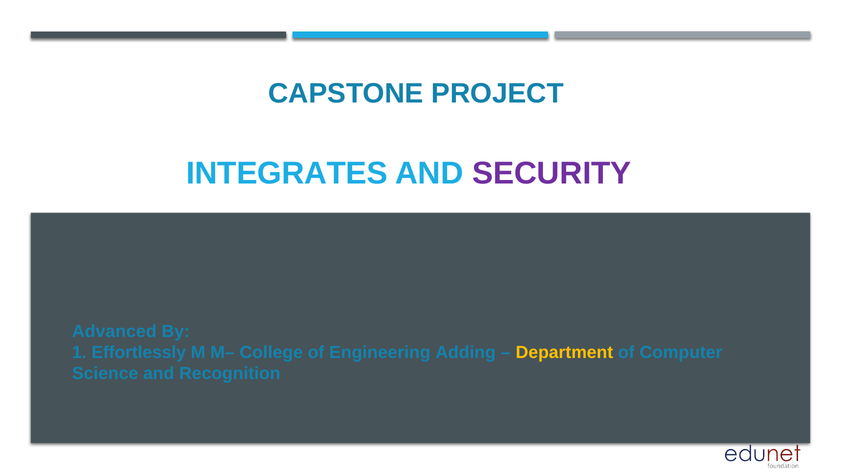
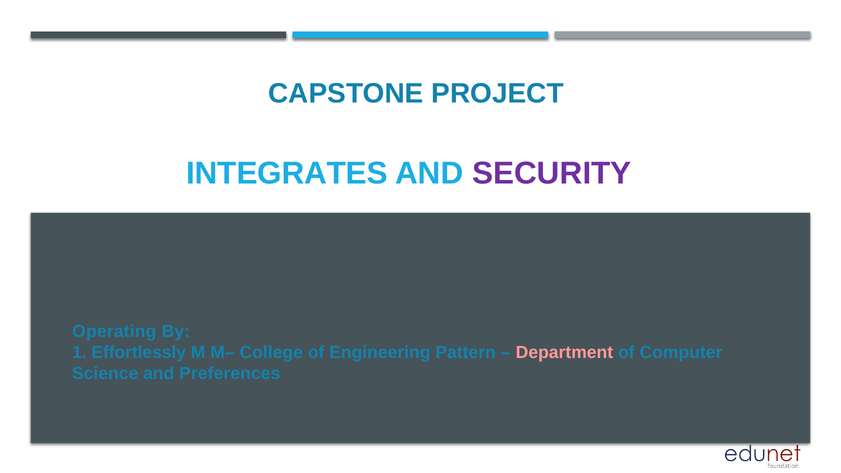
Advanced: Advanced -> Operating (114, 331)
Adding: Adding -> Pattern (466, 352)
Department colour: yellow -> pink (564, 352)
Recognition: Recognition -> Preferences (230, 373)
